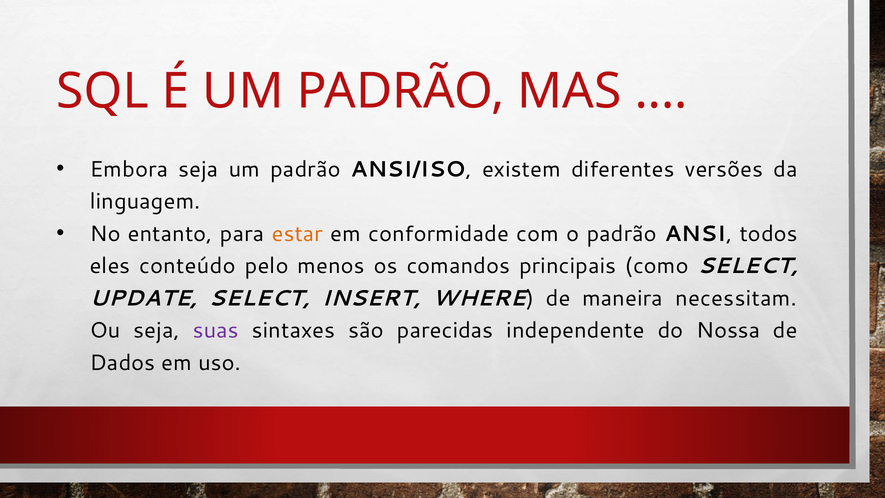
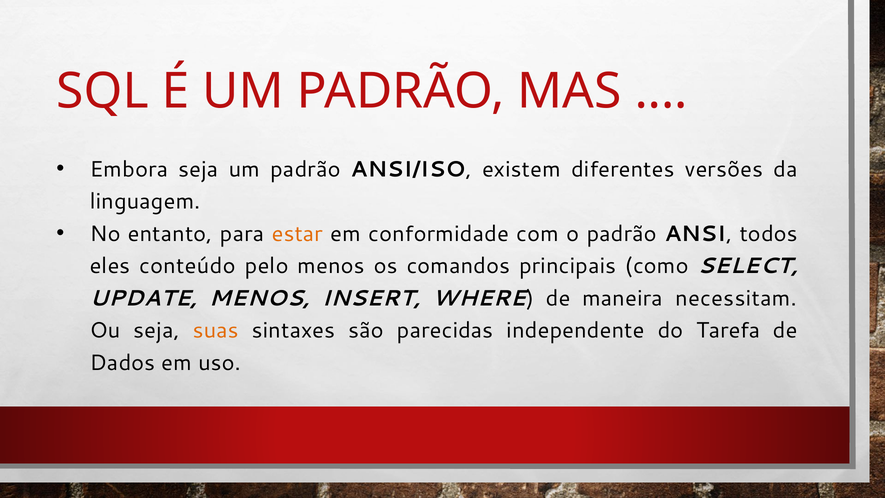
UPDATE SELECT: SELECT -> MENOS (259, 298)
suas colour: purple -> orange (216, 331)
Nossa: Nossa -> Tarefa (728, 331)
